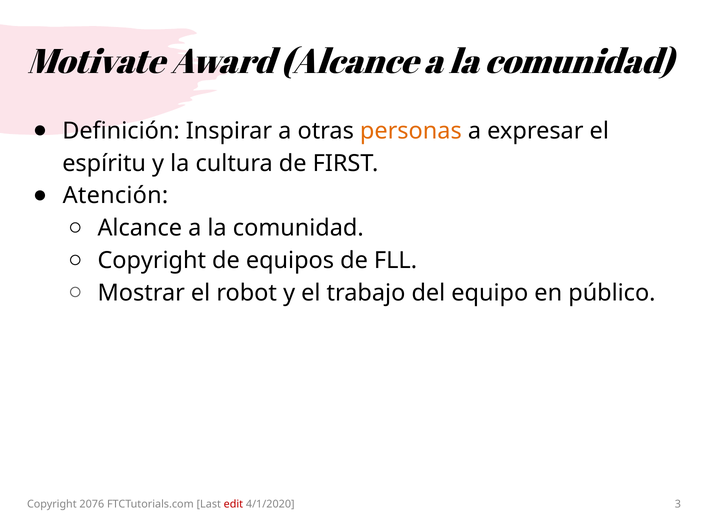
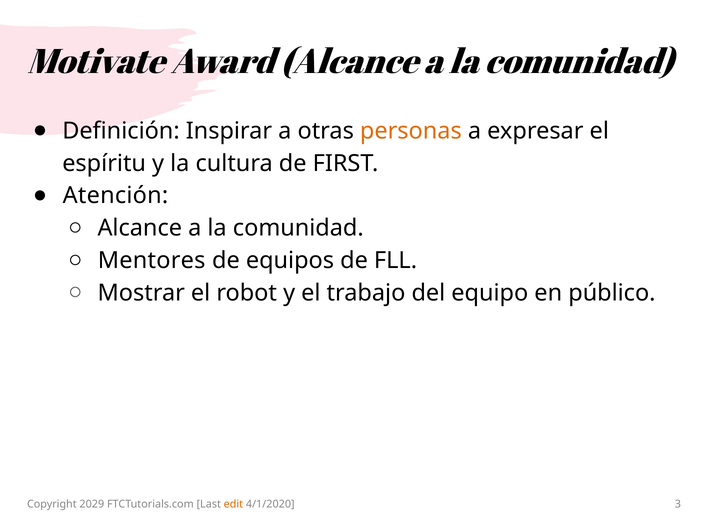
Copyright: Copyright -> Mentores (152, 260)
2076: 2076 -> 2029 (92, 504)
edit colour: red -> orange (233, 504)
